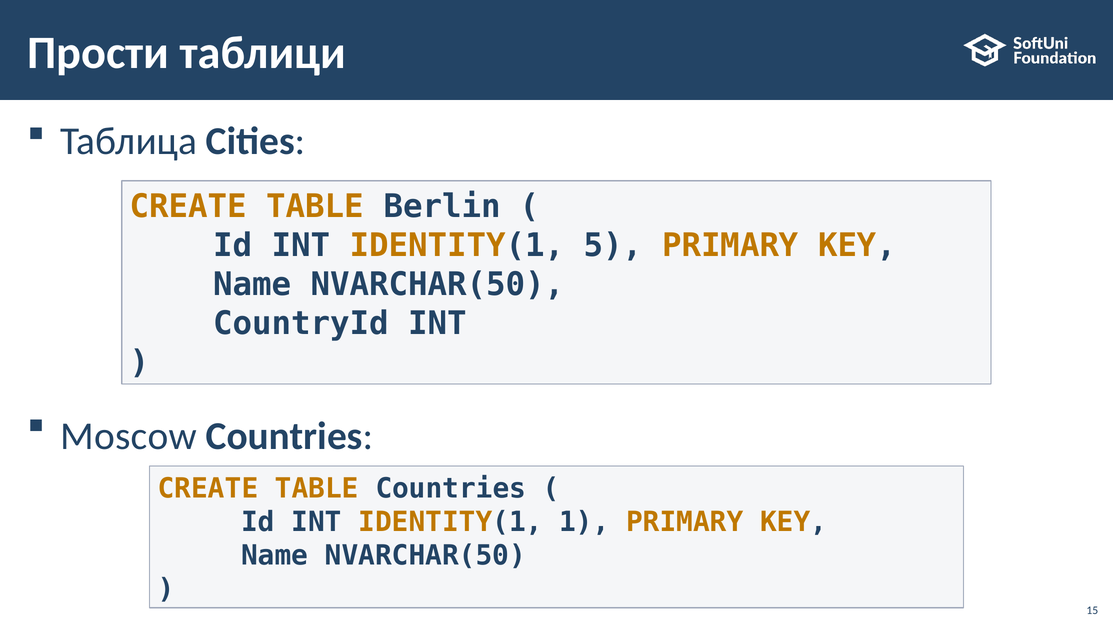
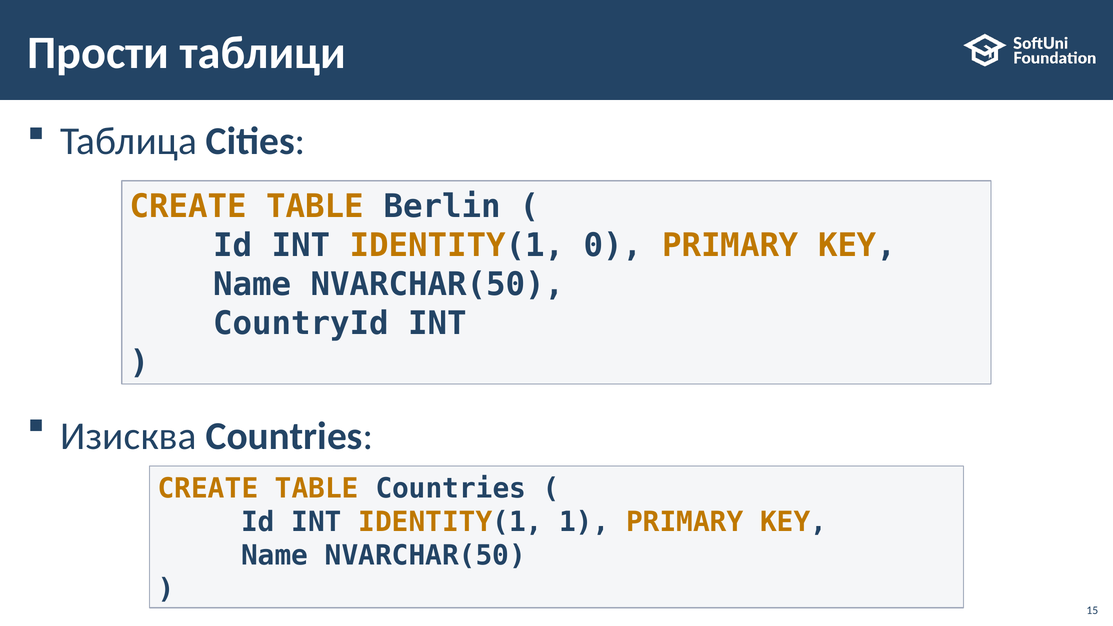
5: 5 -> 0 (613, 246)
Moscow: Moscow -> Изисква (128, 436)
